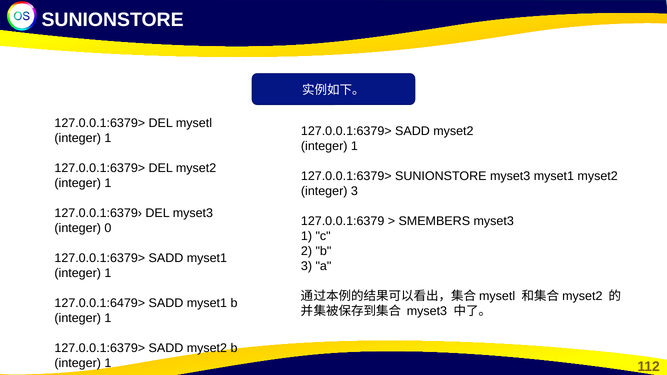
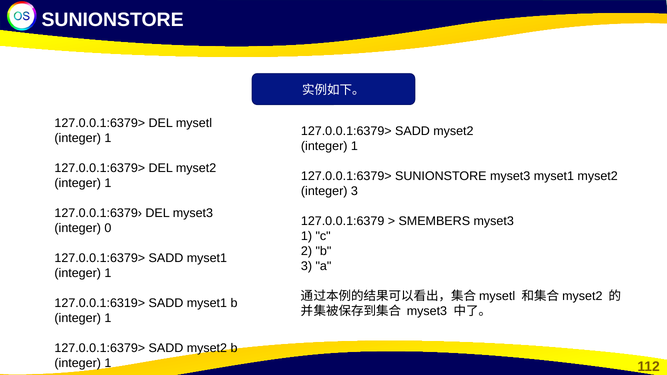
127.0.0.1:6479>: 127.0.0.1:6479> -> 127.0.0.1:6319> (100, 304)
